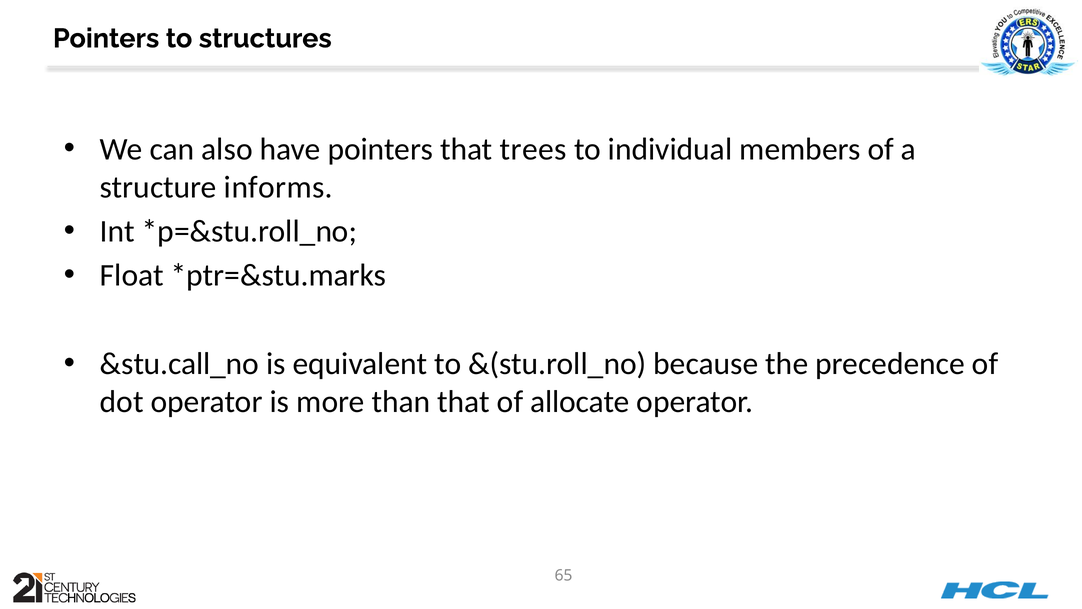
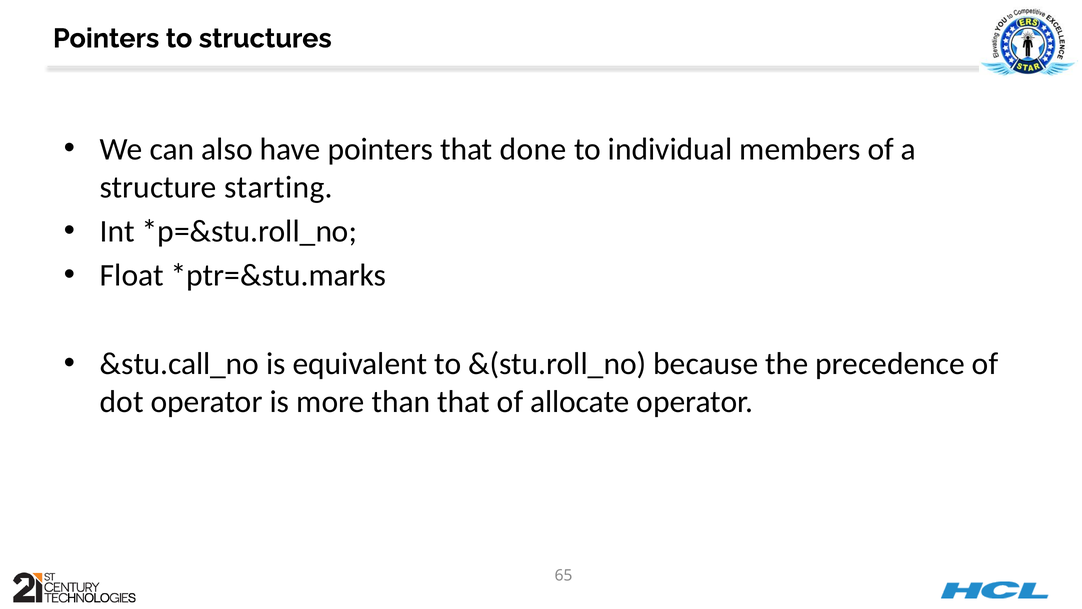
trees: trees -> done (533, 149)
informs: informs -> starting (278, 187)
